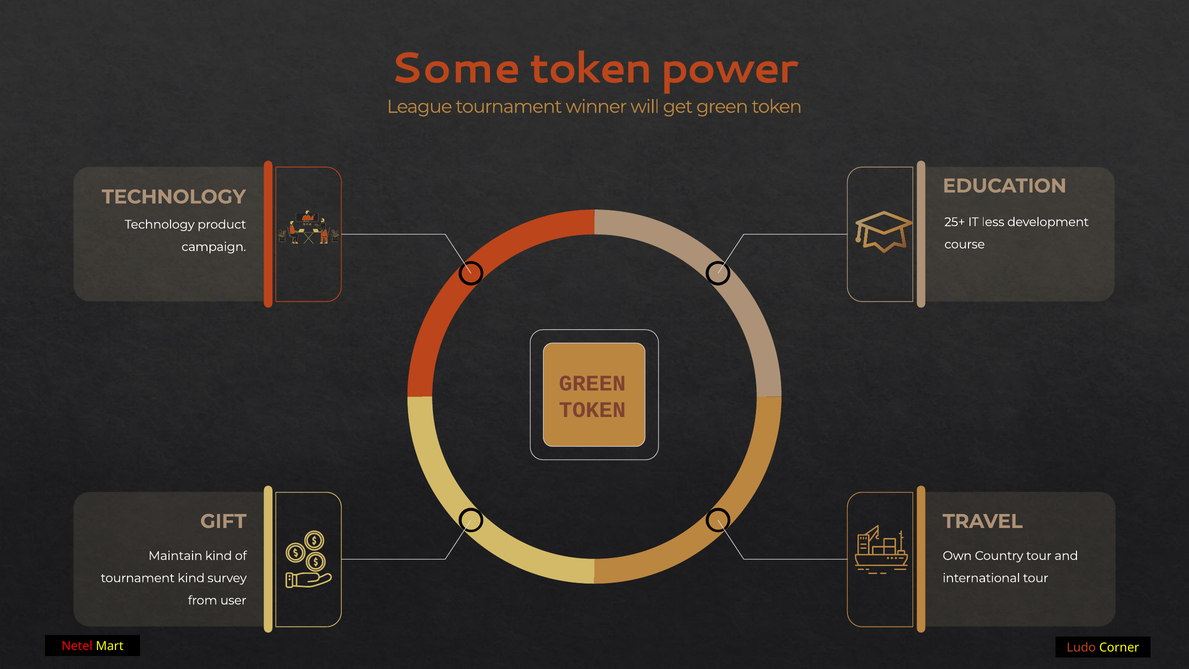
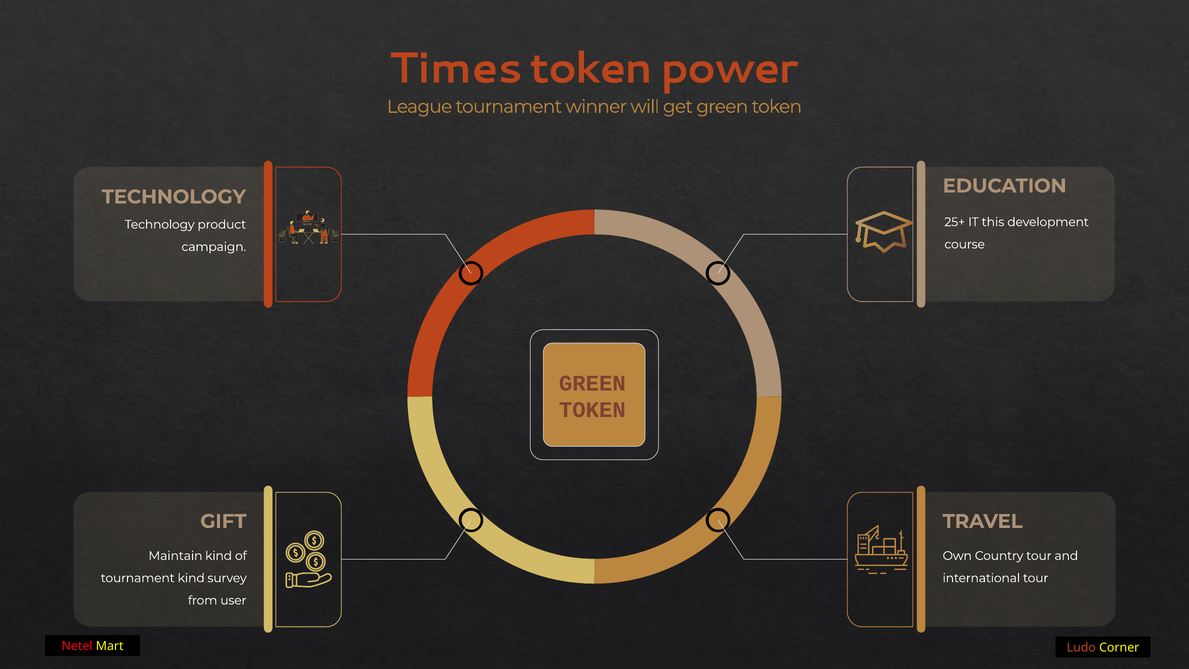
Some: Some -> Times (456, 68)
less: less -> this (993, 222)
